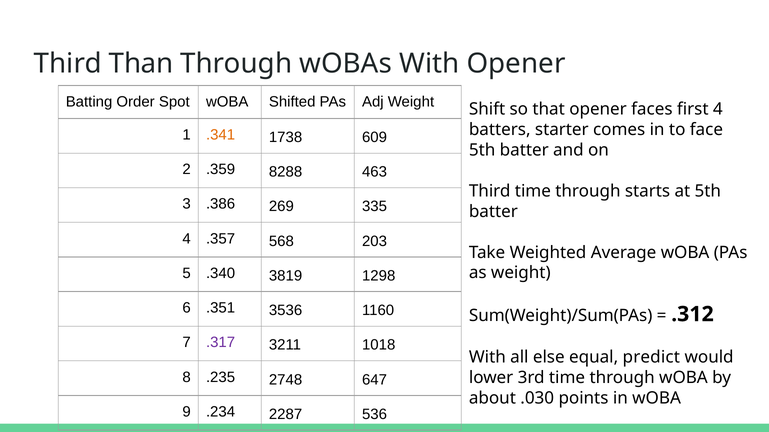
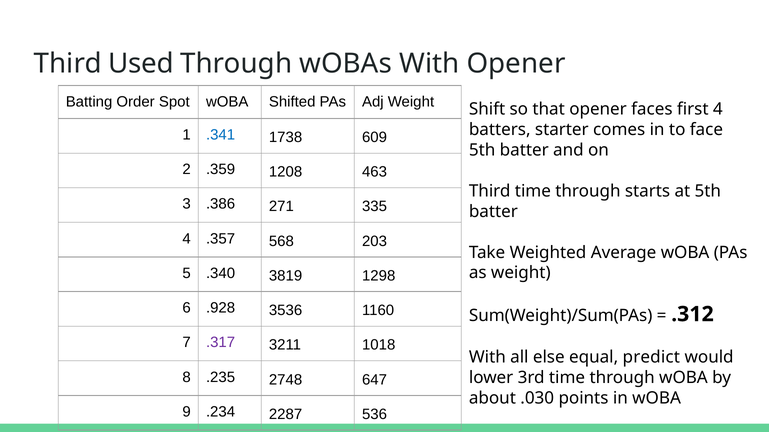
Than: Than -> Used (141, 64)
.341 colour: orange -> blue (221, 135)
8288: 8288 -> 1208 (286, 172)
269: 269 -> 271 (281, 207)
.351: .351 -> .928 (221, 308)
